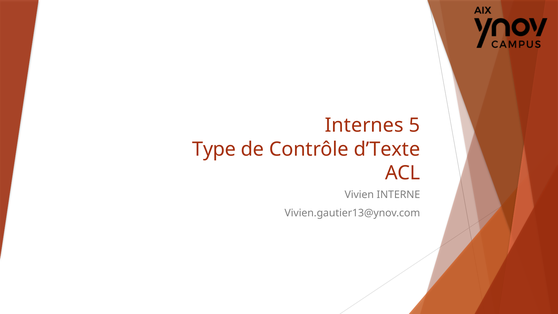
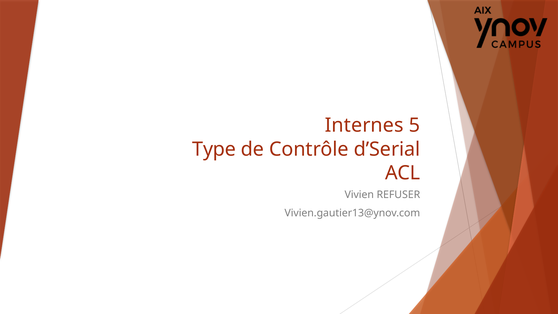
d’Texte: d’Texte -> d’Serial (387, 149)
INTERNE: INTERNE -> REFUSER (398, 194)
